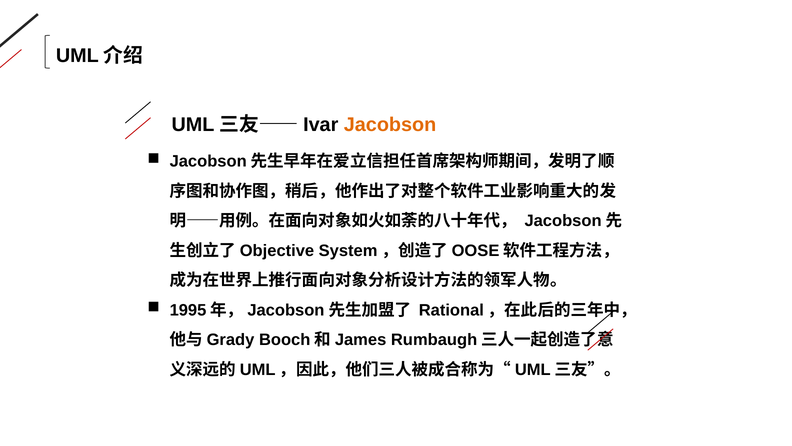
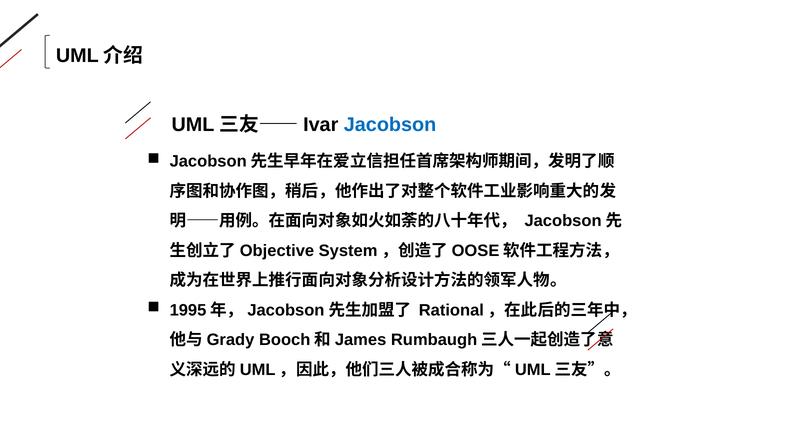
Jacobson colour: orange -> blue (390, 125)
